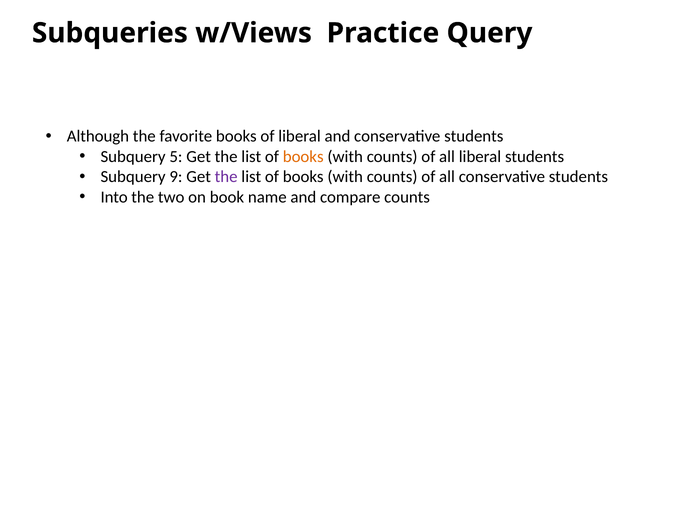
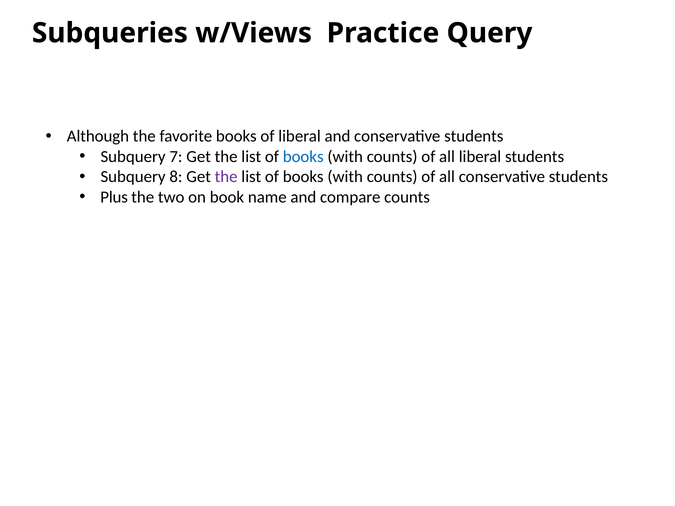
5: 5 -> 7 (176, 157)
books colour: orange -> blue (303, 157)
9: 9 -> 8 (176, 177)
Into: Into -> Plus (114, 197)
